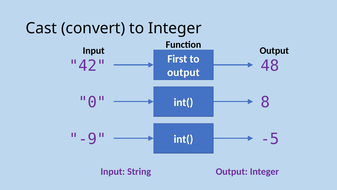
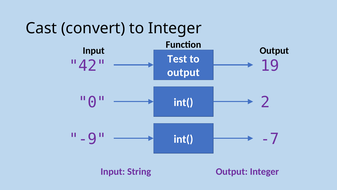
First: First -> Test (177, 59)
48: 48 -> 19 (270, 66)
8: 8 -> 2 (265, 102)
-5: -5 -> -7 (270, 139)
